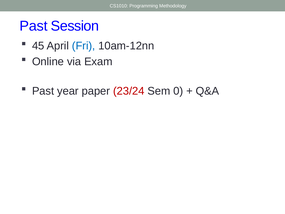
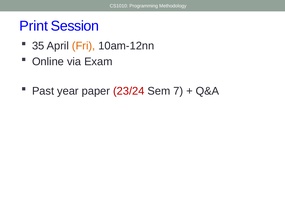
Past: Past -> Print (34, 26)
45: 45 -> 35 (38, 46)
Fri colour: blue -> orange (84, 46)
0: 0 -> 7 (178, 91)
